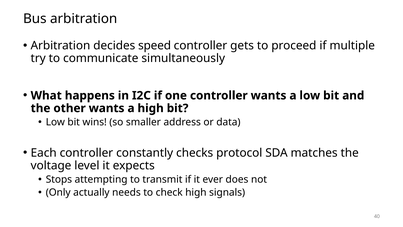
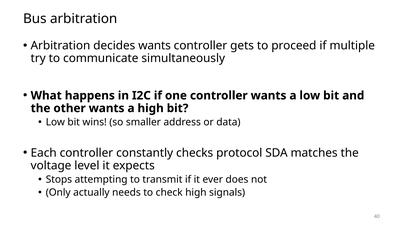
decides speed: speed -> wants (155, 46)
